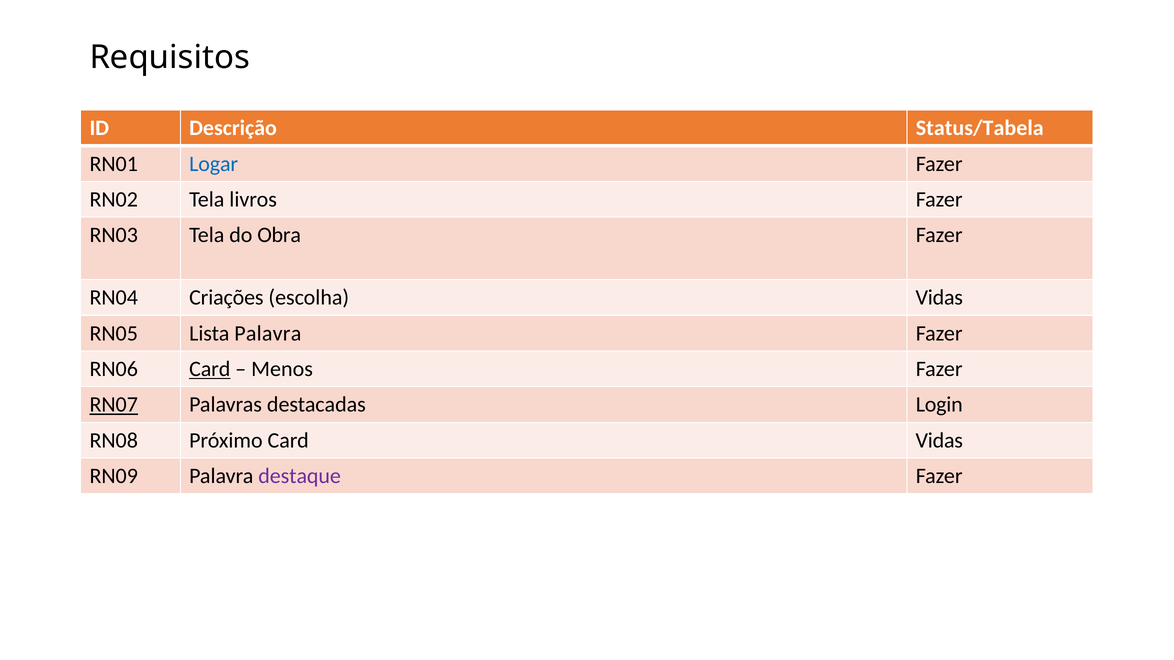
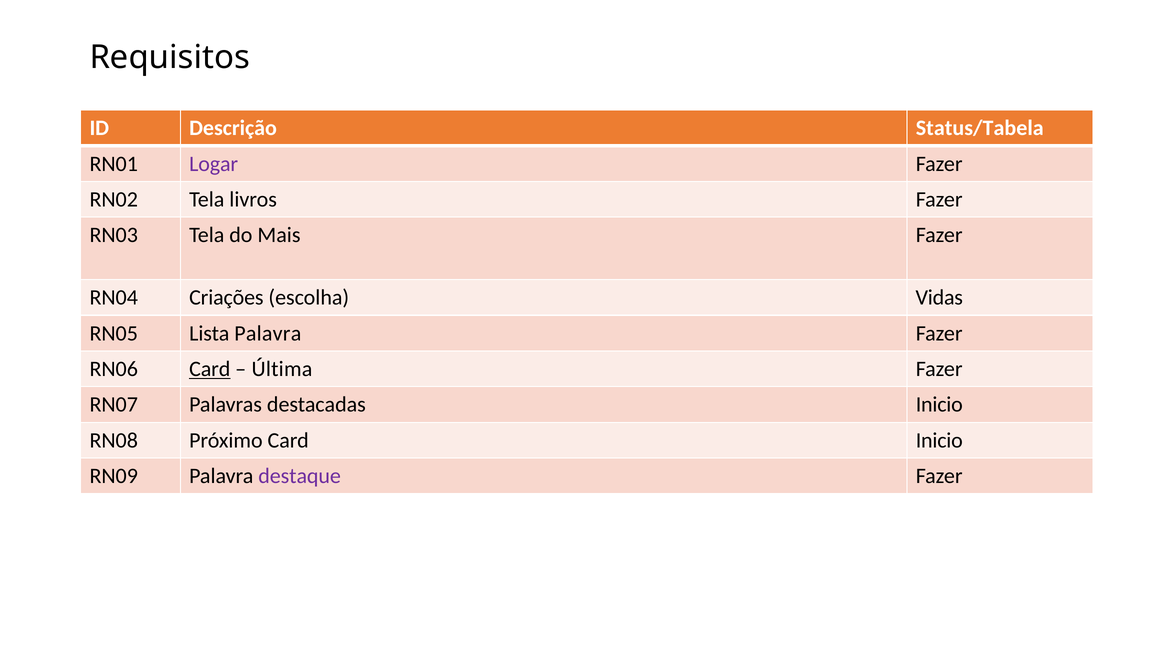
Logar colour: blue -> purple (214, 164)
Obra: Obra -> Mais (279, 235)
Menos: Menos -> Última (282, 369)
RN07 underline: present -> none (114, 405)
destacadas Login: Login -> Inicio (939, 405)
Card Vidas: Vidas -> Inicio (939, 441)
